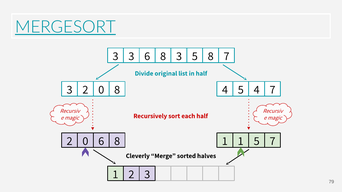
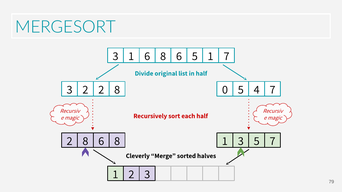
MERGESORT underline: present -> none (65, 27)
3 3: 3 -> 1 (131, 56)
6 8 3: 3 -> 6 (179, 56)
5 8: 8 -> 1 (211, 56)
3 2 0: 0 -> 2 (101, 90)
8 4: 4 -> 0 (225, 90)
0: 0 -> 8 (85, 141)
1 1: 1 -> 3 (241, 141)
